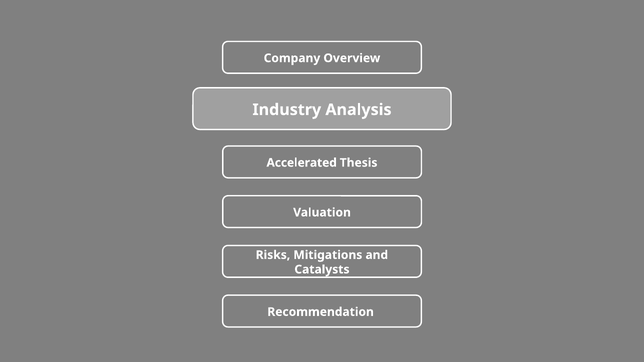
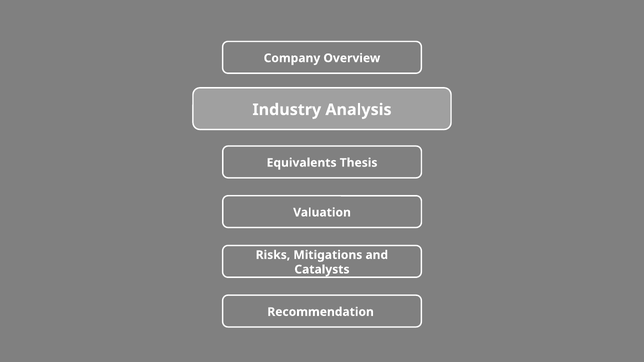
Accelerated: Accelerated -> Equivalents (302, 163)
